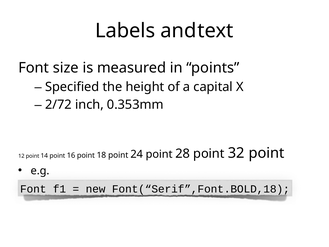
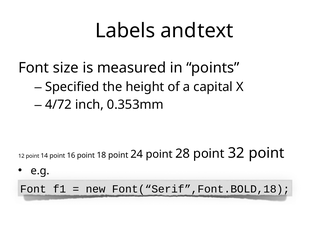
2/72: 2/72 -> 4/72 (58, 105)
